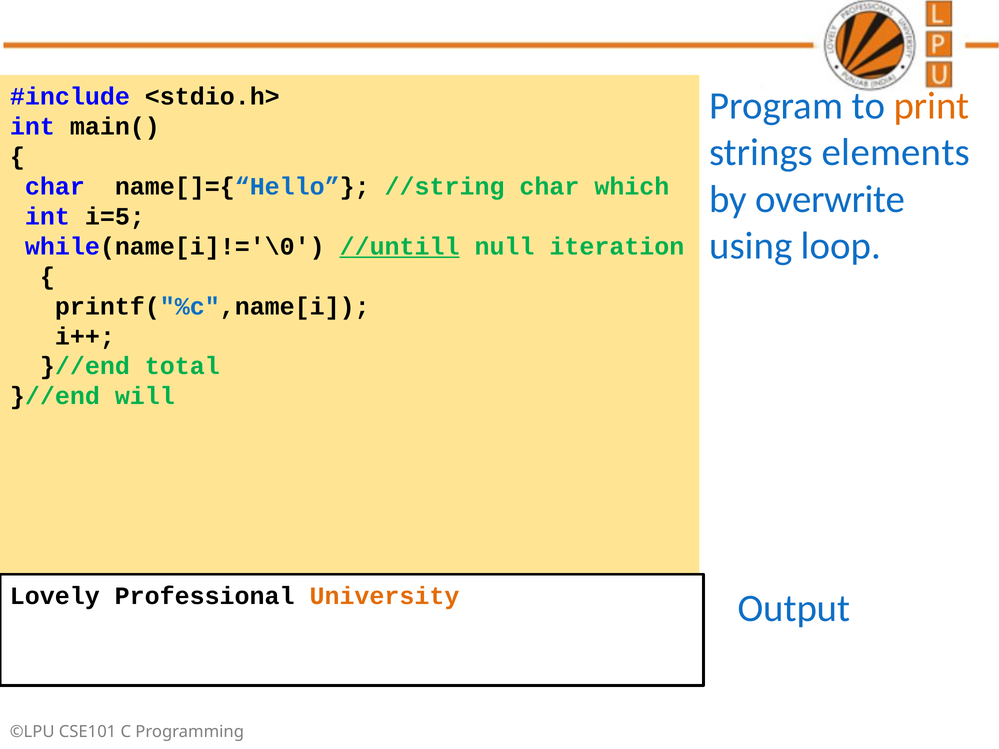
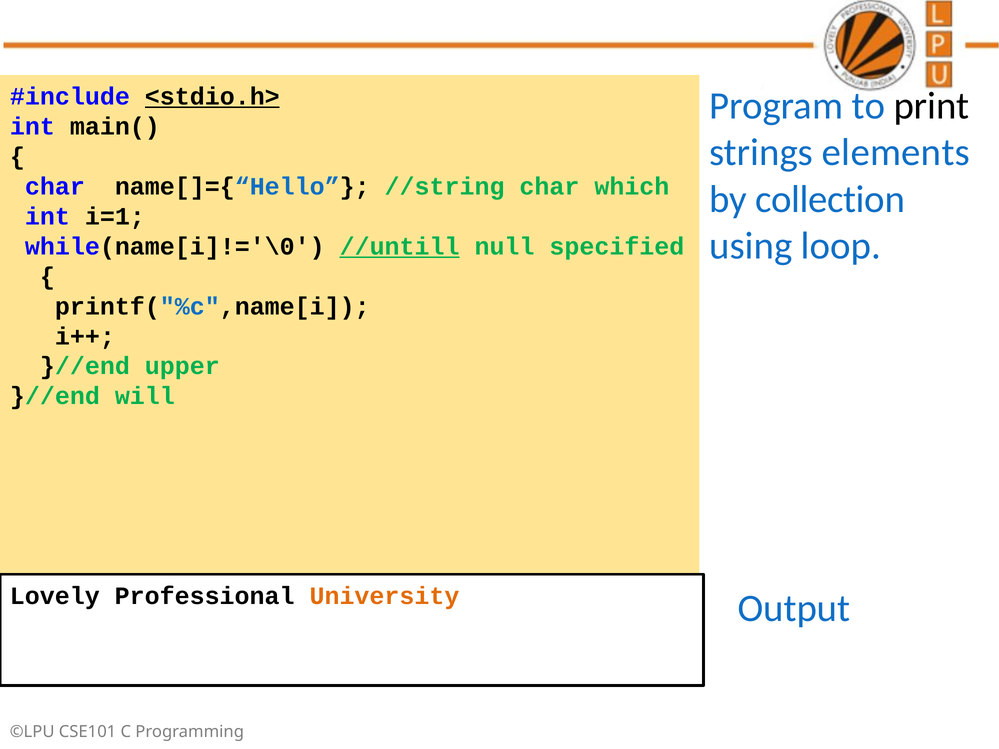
<stdio.h> underline: none -> present (212, 97)
print colour: orange -> black (932, 106)
overwrite: overwrite -> collection (830, 199)
i=5: i=5 -> i=1 (115, 217)
iteration: iteration -> specified (617, 247)
total: total -> upper (182, 366)
